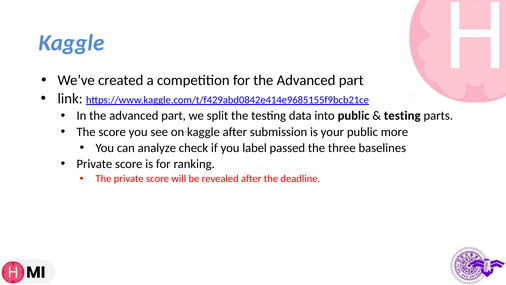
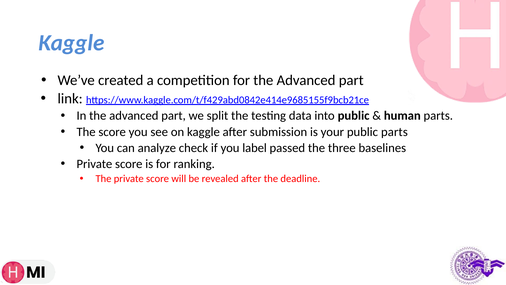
testing: testing -> human (402, 116)
public more: more -> parts (394, 132)
